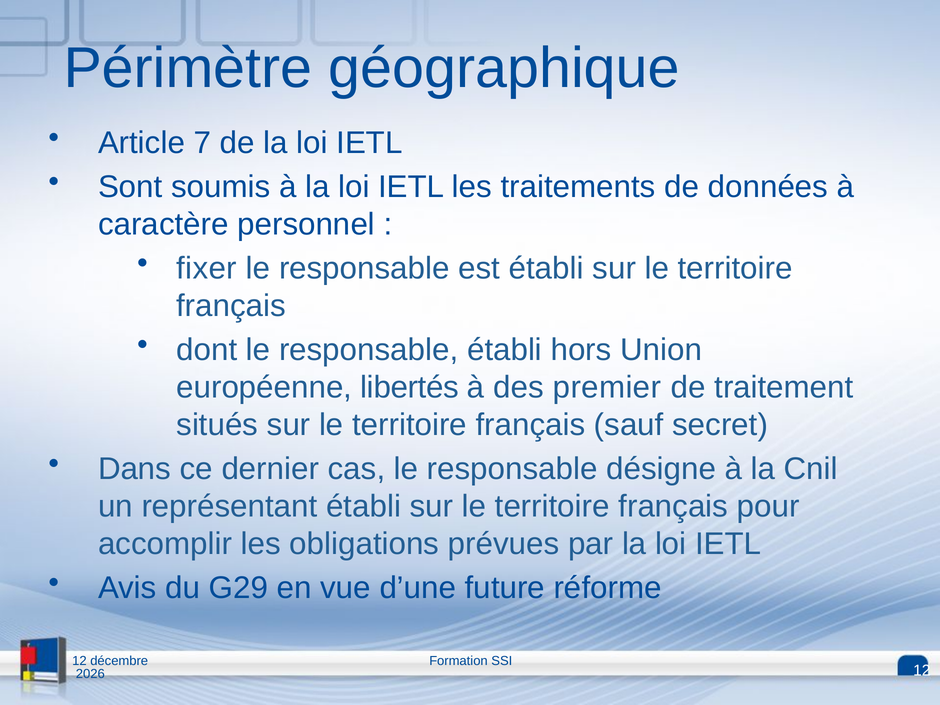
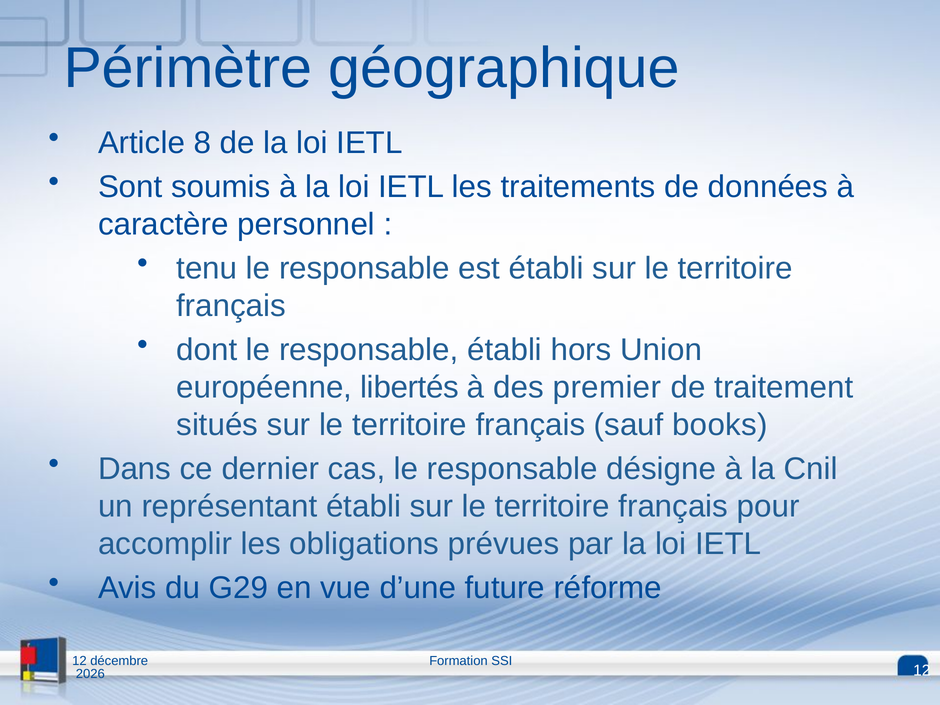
7: 7 -> 8 (202, 143)
fixer: fixer -> tenu (207, 268)
secret: secret -> books (720, 425)
